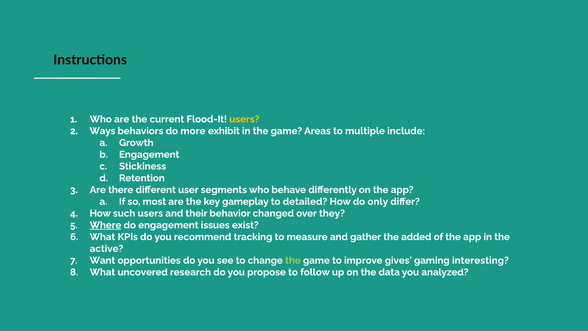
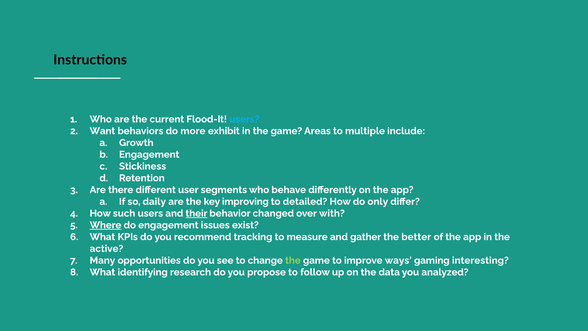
users colour: yellow -> light blue (244, 119)
Ways: Ways -> Want (102, 131)
most: most -> daily (154, 201)
gameplay: gameplay -> improving (245, 201)
their underline: none -> present (196, 213)
they: they -> with (332, 213)
added: added -> better (416, 237)
Want: Want -> Many (102, 260)
gives: gives -> ways (398, 260)
uncovered: uncovered -> identifying (143, 272)
